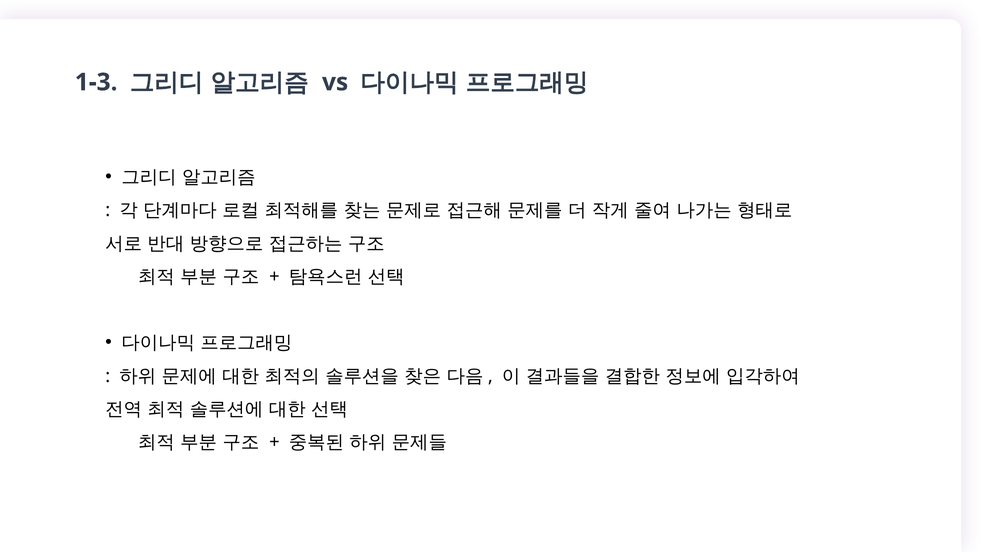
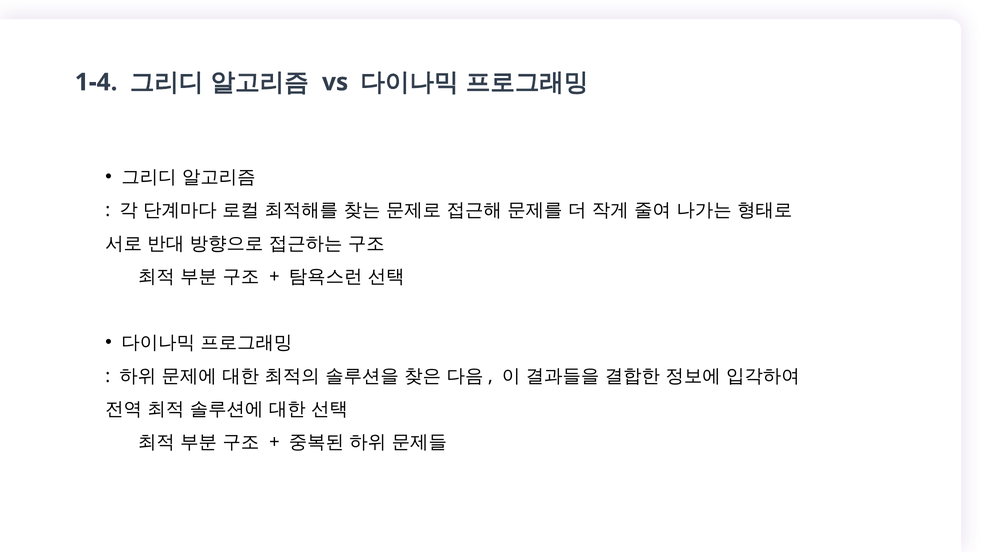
1-3: 1-3 -> 1-4 (96, 82)
